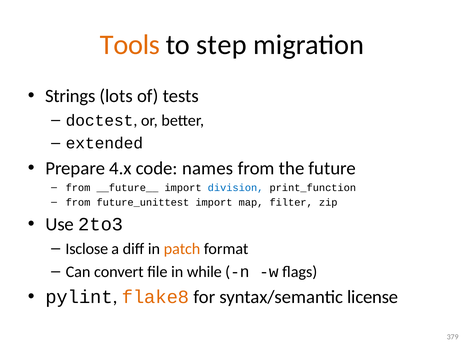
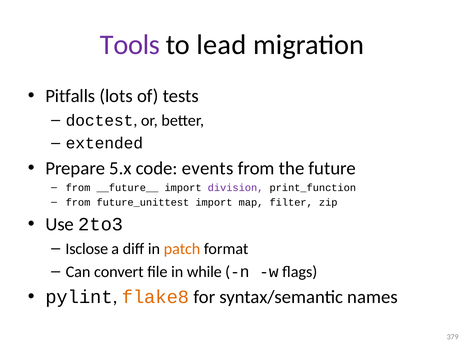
Tools colour: orange -> purple (130, 45)
step: step -> lead (221, 45)
Strings: Strings -> Pitfalls (70, 96)
4.x: 4.x -> 5.x (120, 169)
names: names -> events (208, 169)
division colour: blue -> purple (236, 188)
license: license -> names (373, 298)
